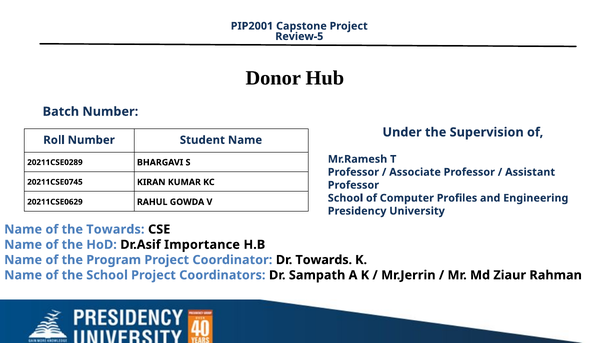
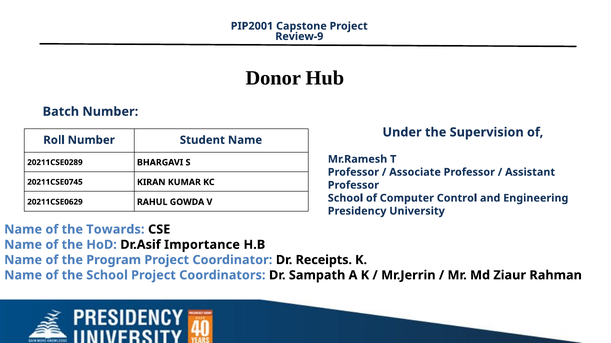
Review-5: Review-5 -> Review-9 (299, 36)
Profiles: Profiles -> Control (457, 198)
Dr Towards: Towards -> Receipts (324, 260)
